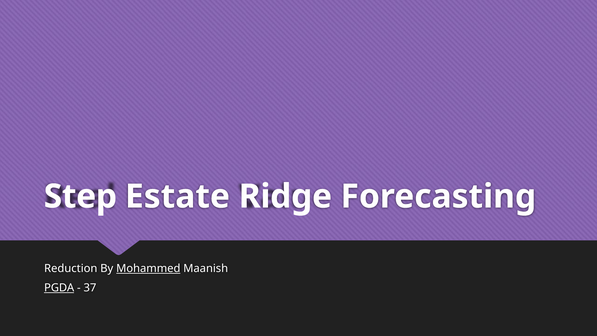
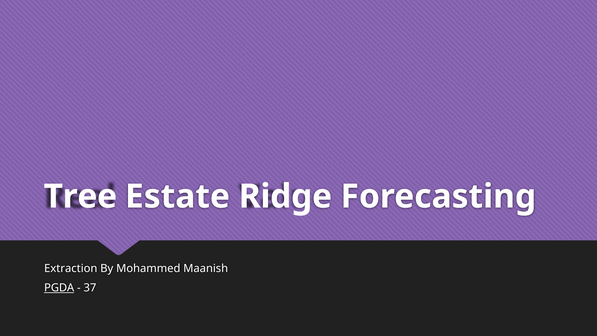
Step: Step -> Tree (80, 196)
Reduction: Reduction -> Extraction (71, 268)
Mohammed underline: present -> none (148, 268)
